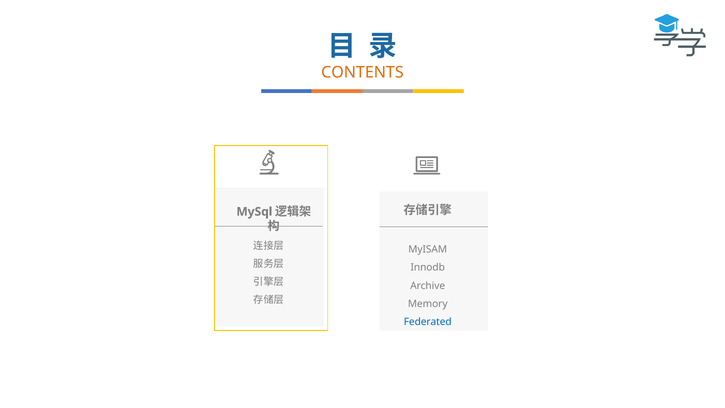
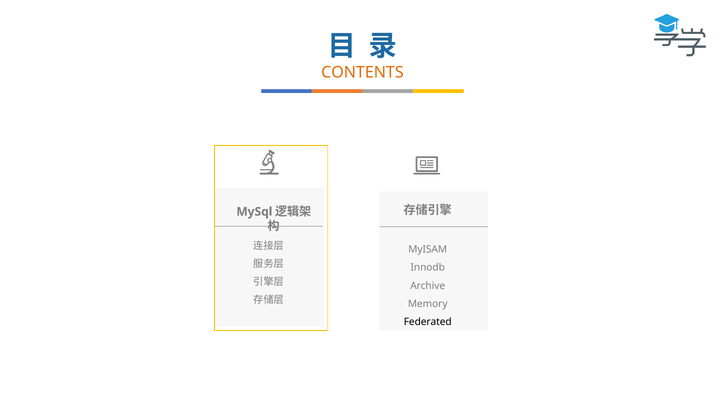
Federated colour: blue -> black (428, 322)
